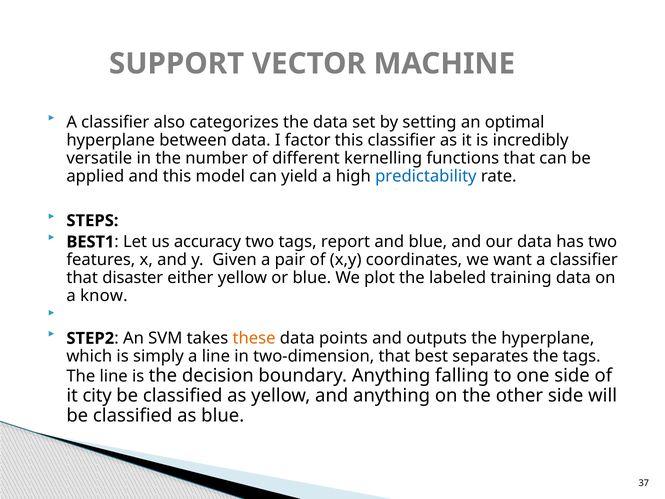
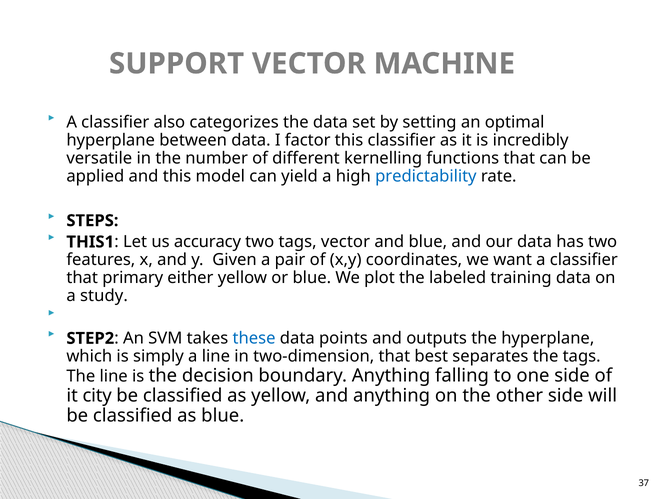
BEST1: BEST1 -> THIS1 (90, 242)
tags report: report -> vector (345, 242)
disaster: disaster -> primary (133, 278)
know: know -> study (104, 296)
these colour: orange -> blue (254, 338)
